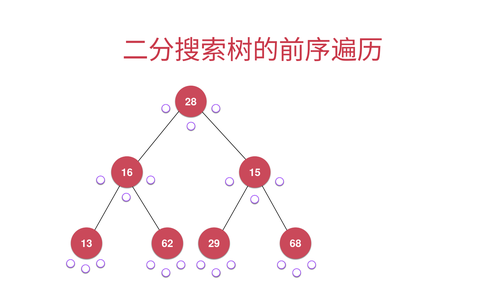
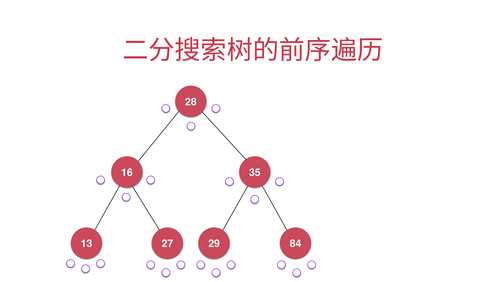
15: 15 -> 35 (255, 173)
62: 62 -> 27 (167, 244)
68: 68 -> 84 (296, 244)
